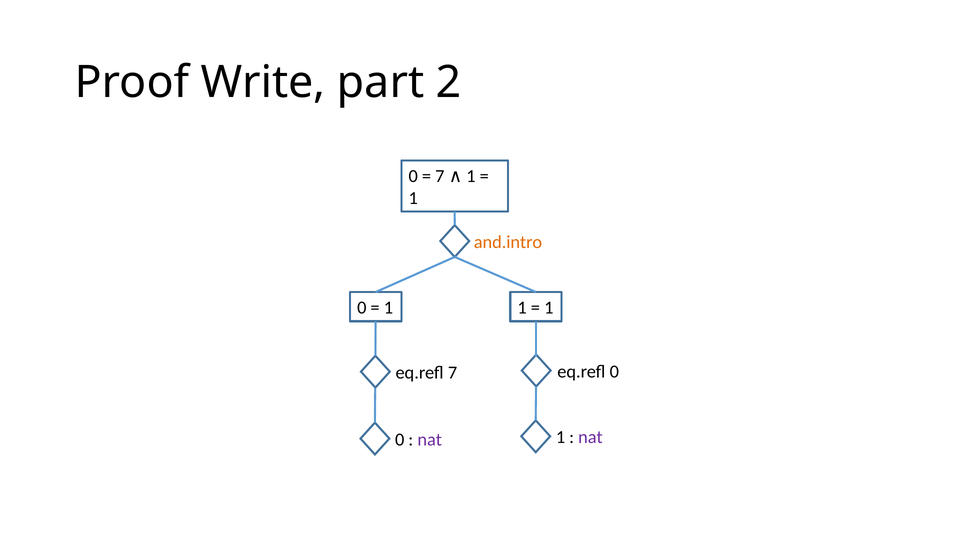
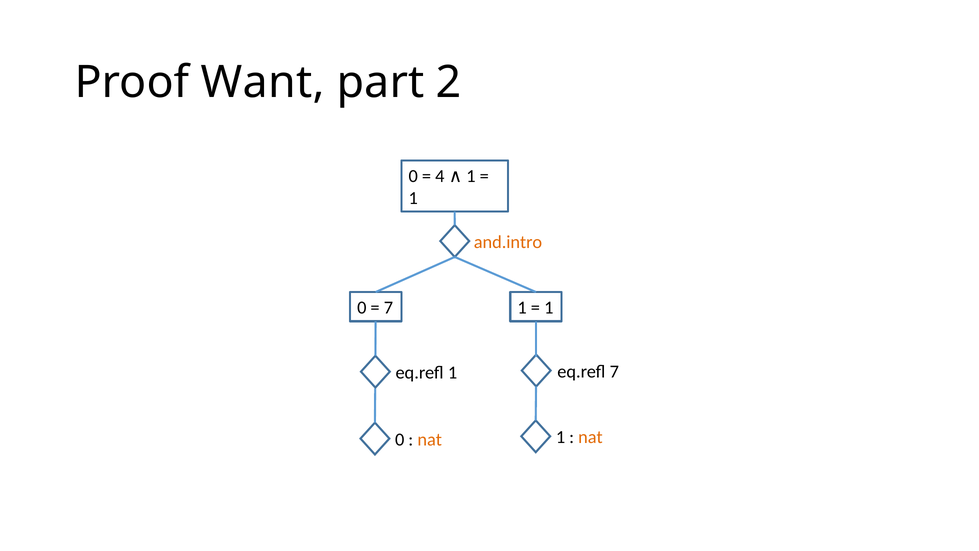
Write: Write -> Want (263, 82)
7: 7 -> 4 (440, 176)
1: 1 -> 7 (388, 308)
eq.refl 7: 7 -> 1 (453, 372)
eq.refl 0: 0 -> 7 (614, 371)
nat colour: purple -> orange (430, 439)
nat colour: purple -> orange (590, 437)
